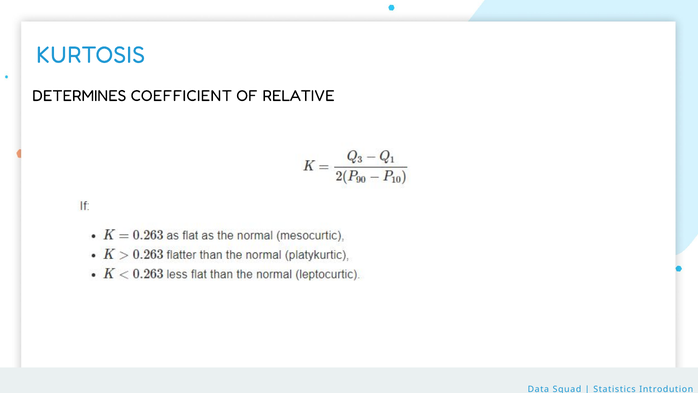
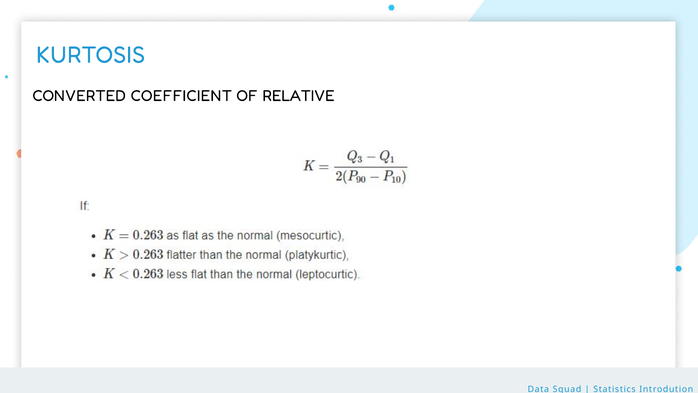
DETERMINES: DETERMINES -> CONVERTED (79, 96)
